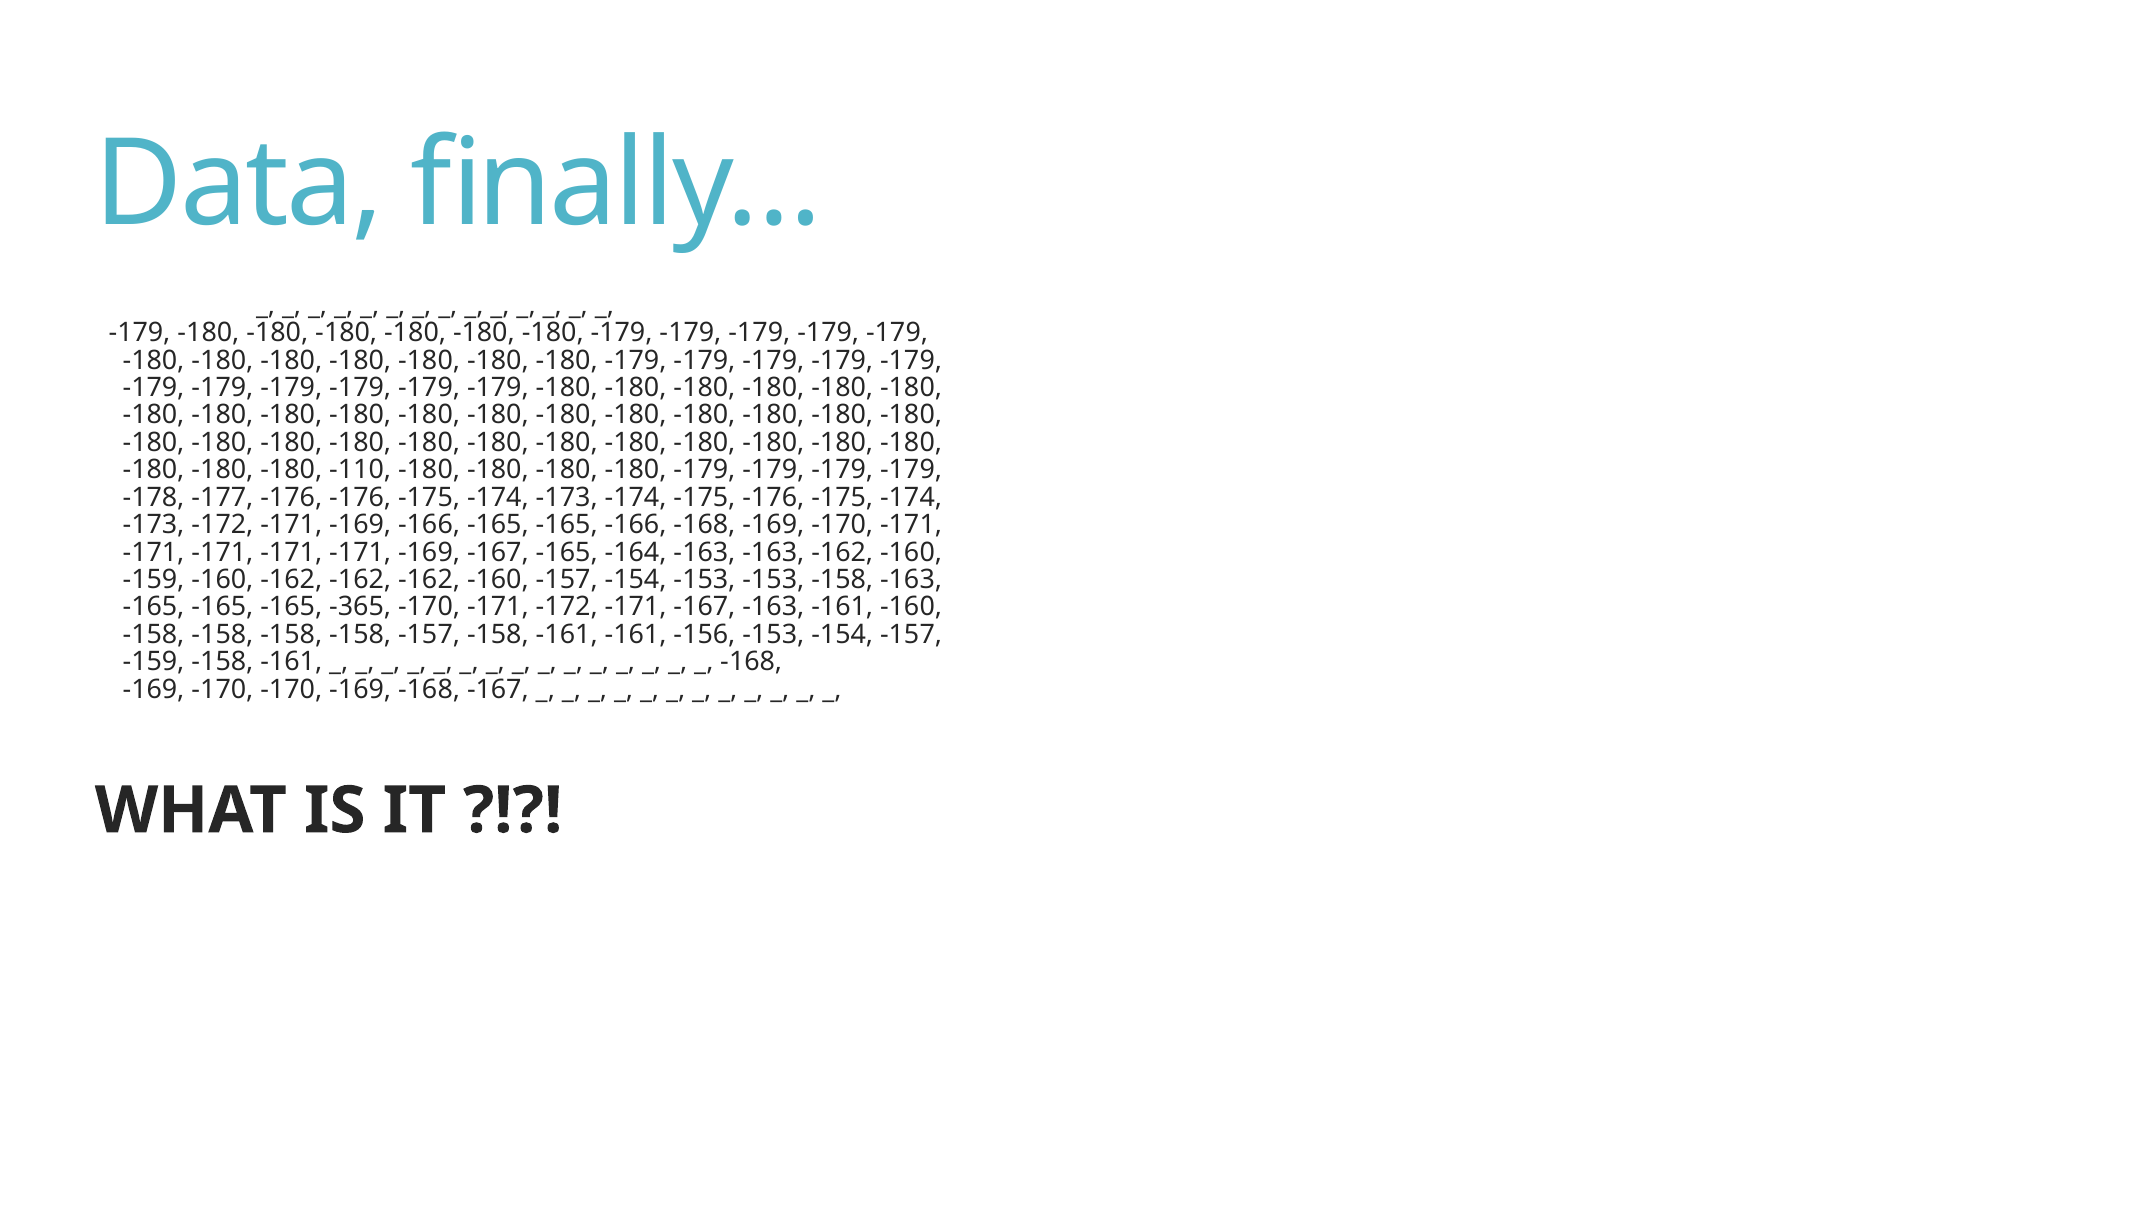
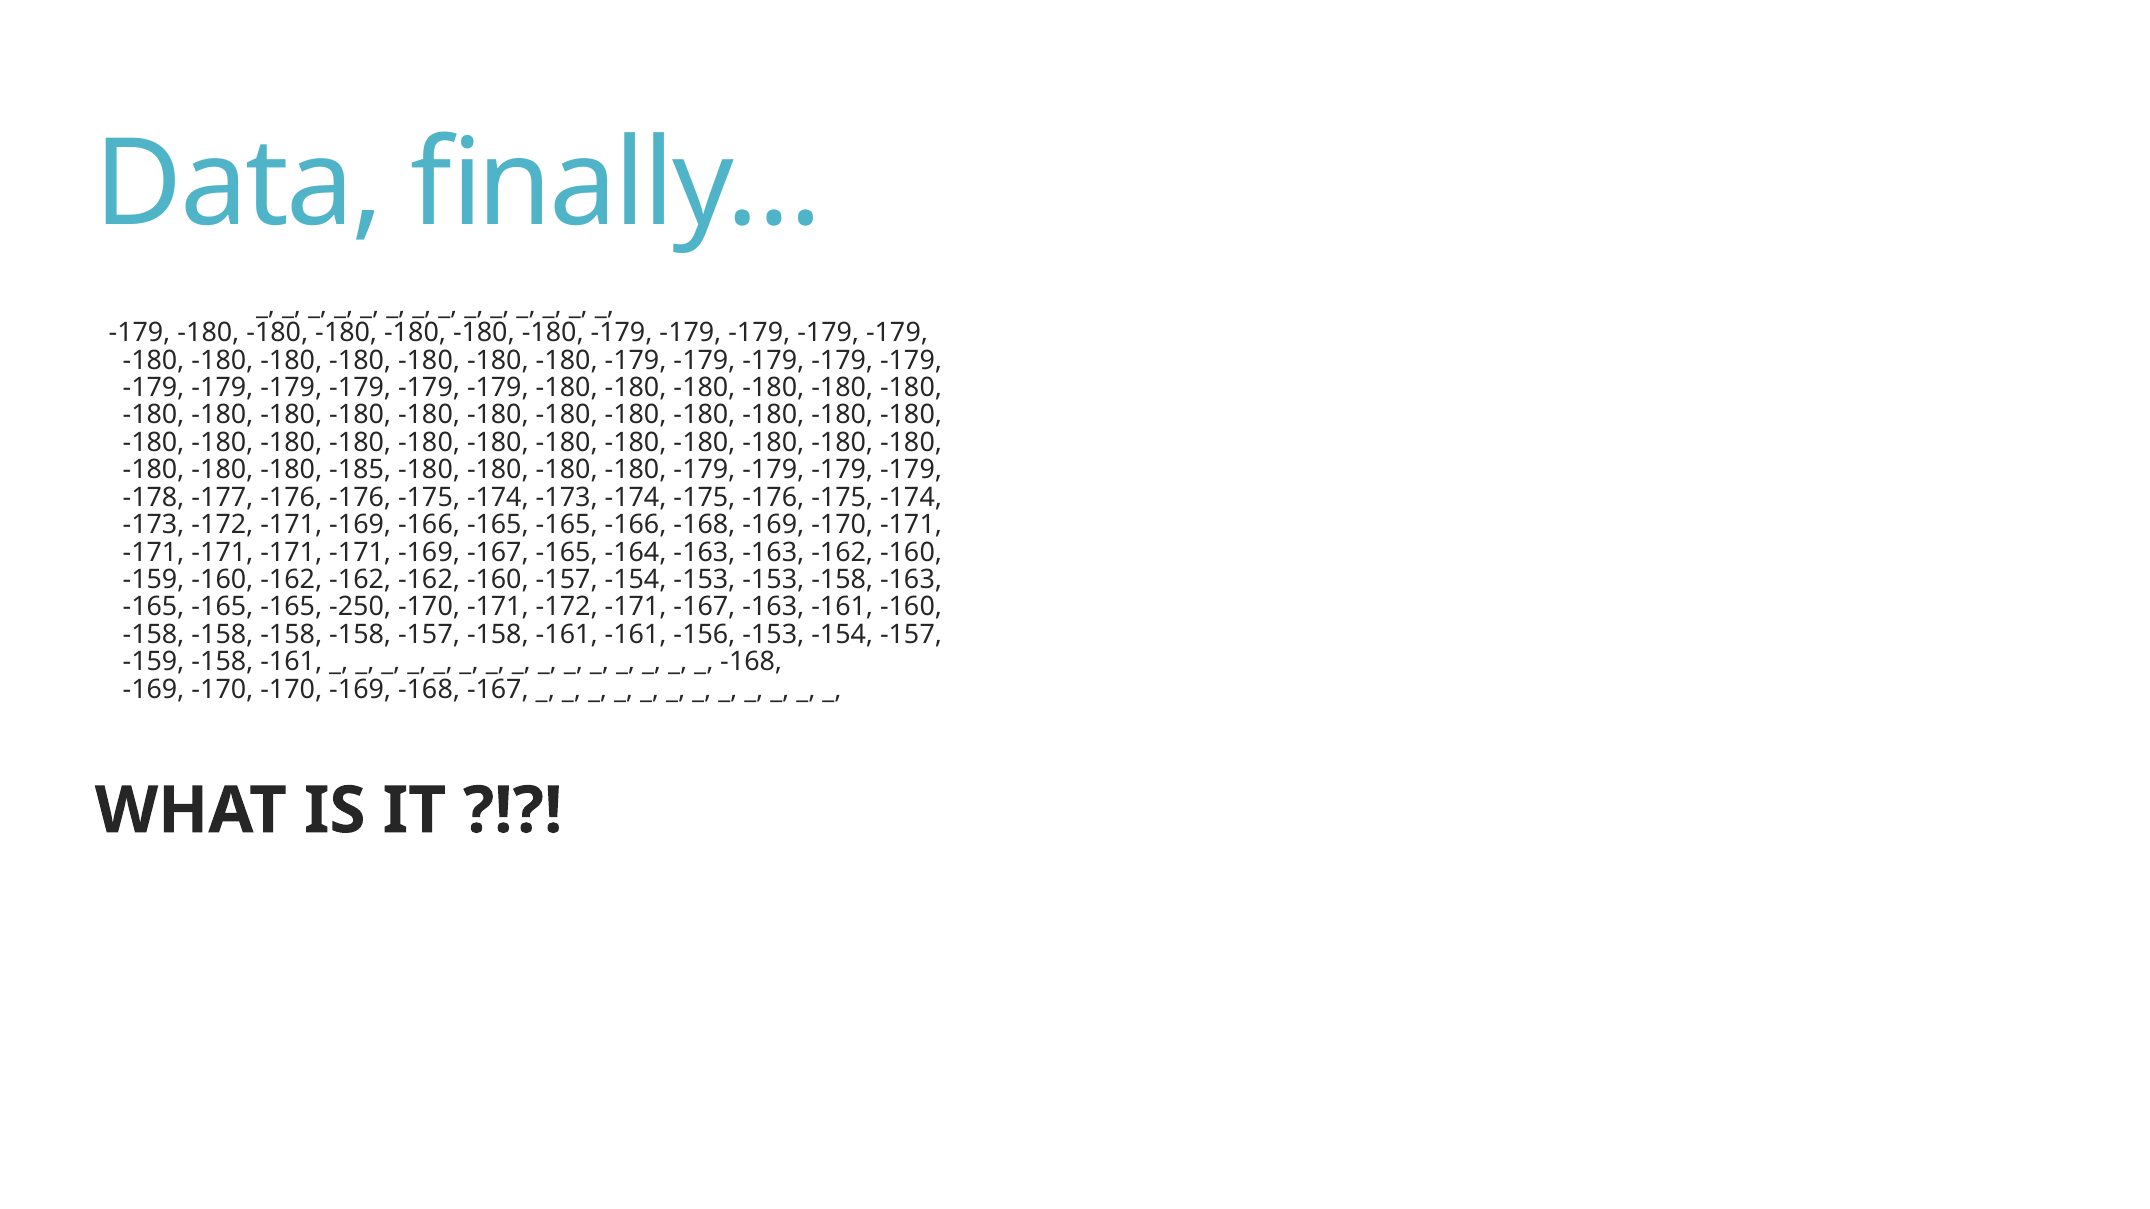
-110: -110 -> -185 (360, 470)
-365: -365 -> -250 (360, 607)
